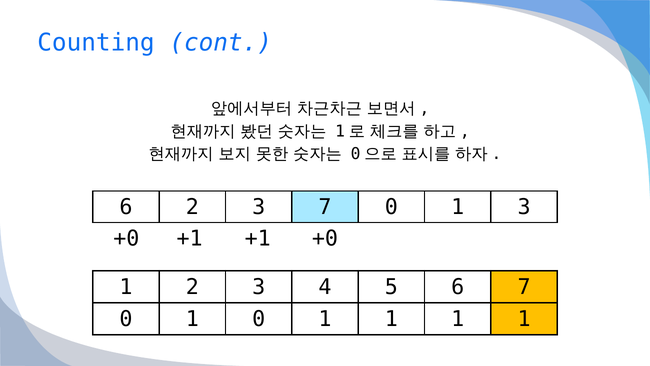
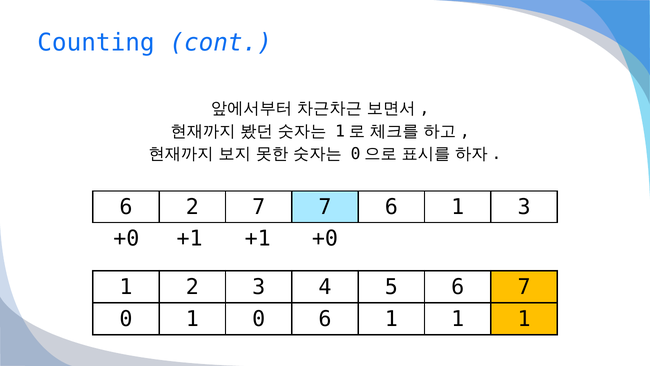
6 2 3: 3 -> 7 (259, 207)
0: 0 -> 6 (391, 207)
1 0 1: 1 -> 6 (325, 319)
